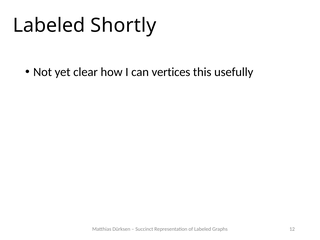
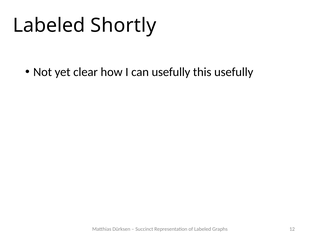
can vertices: vertices -> usefully (171, 72)
